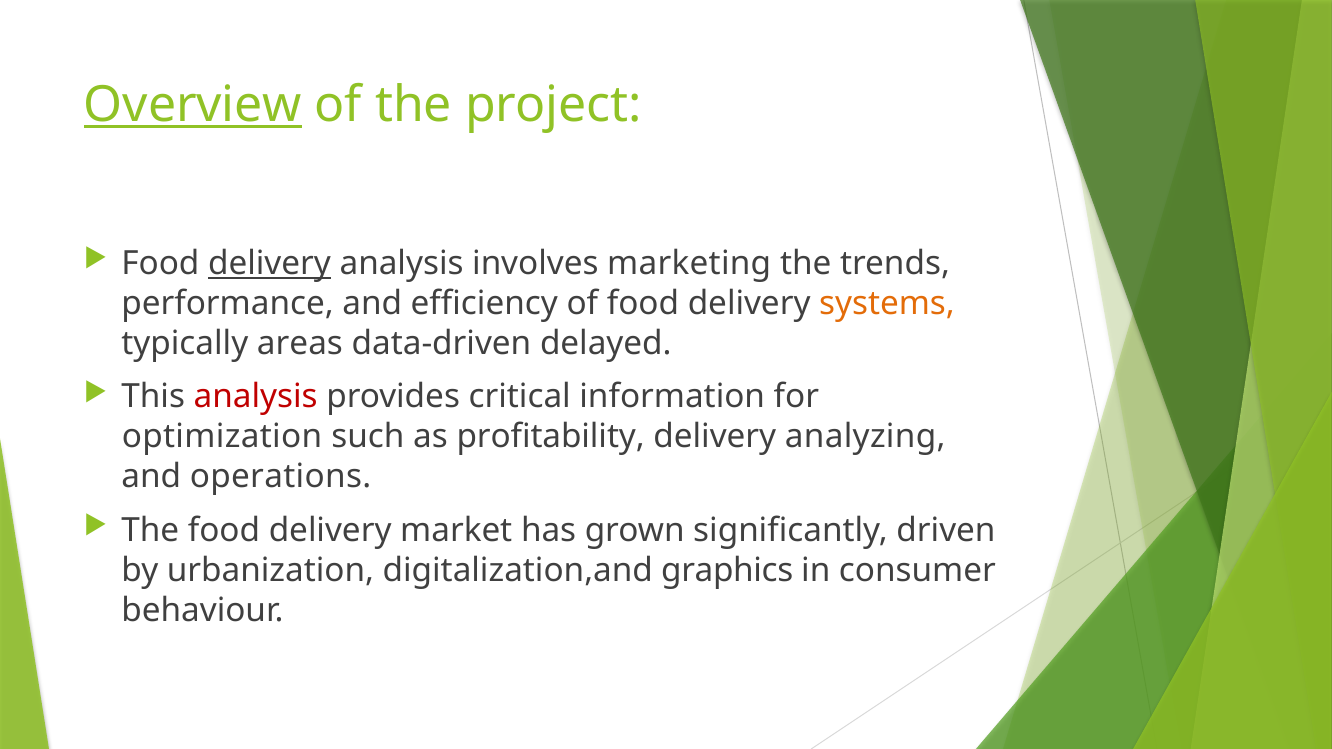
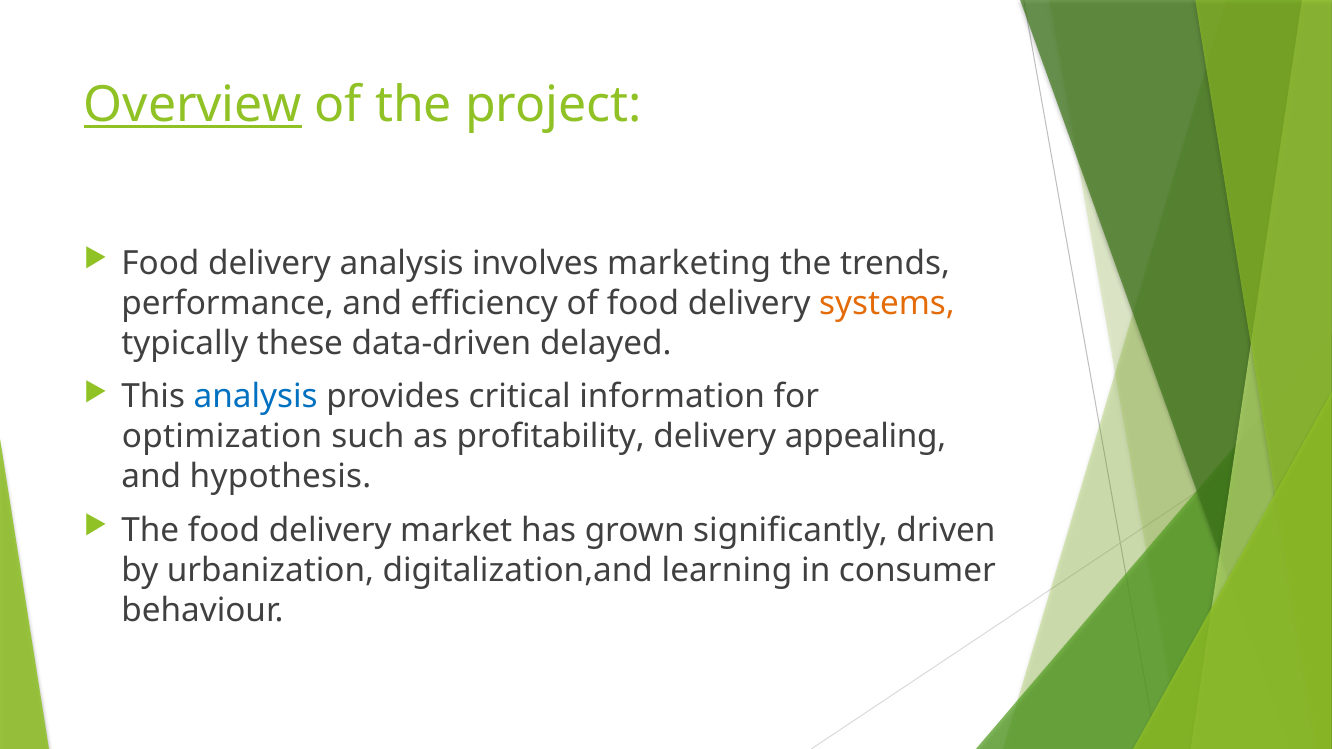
delivery underline: present -> none (269, 263)
areas: areas -> these (300, 343)
analysis colour: red -> blue (256, 397)
analyzing: analyzing -> appealing (866, 437)
operations: operations -> hypothesis (281, 477)
graphics: graphics -> learning (727, 571)
